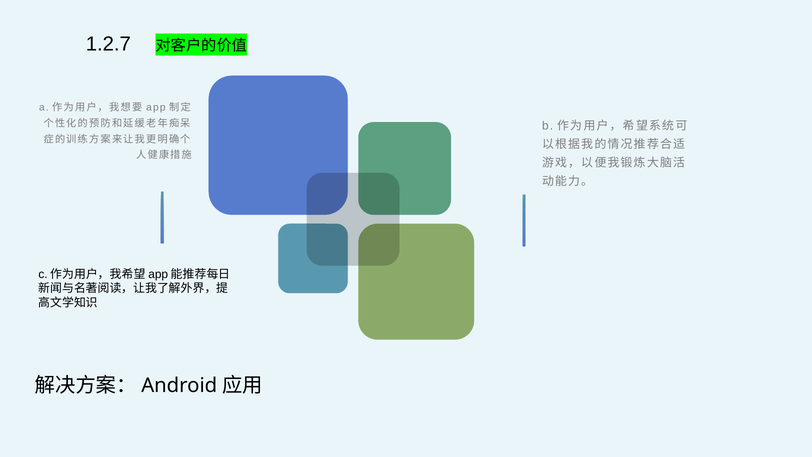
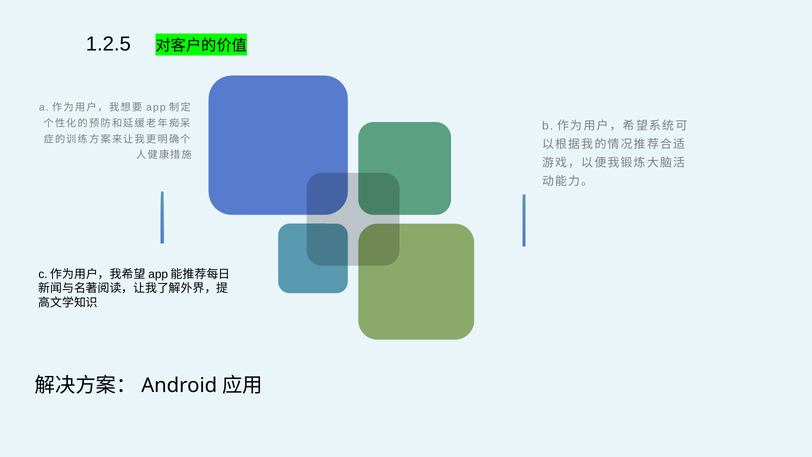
1.2.7: 1.2.7 -> 1.2.5 (108, 44)
